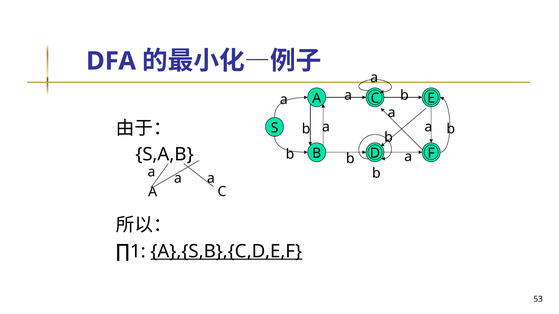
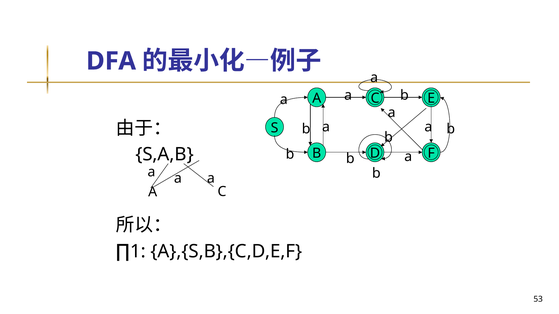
A},{S,B},{C,D,E,F underline: present -> none (226, 252)
